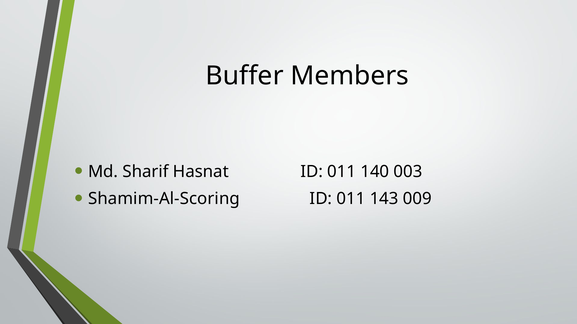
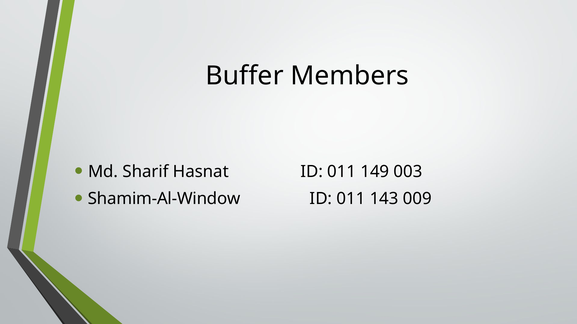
140: 140 -> 149 (375, 172)
Shamim-Al-Scoring: Shamim-Al-Scoring -> Shamim-Al-Window (164, 199)
